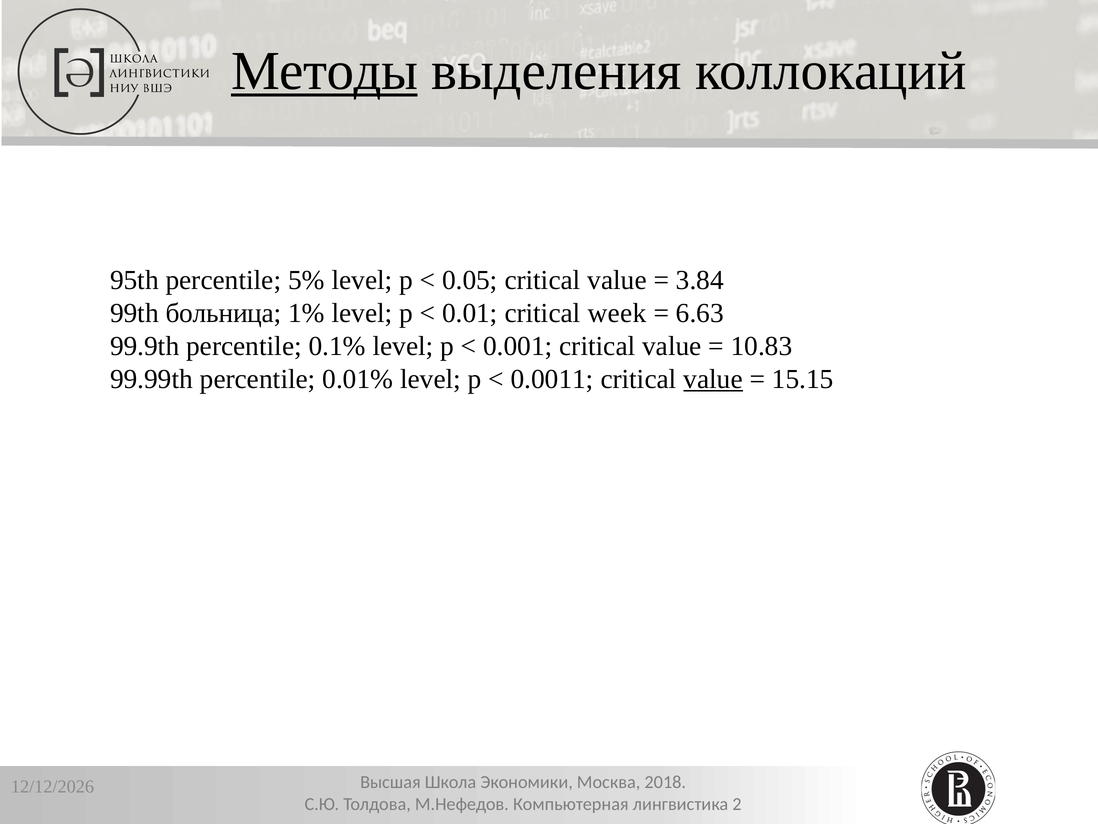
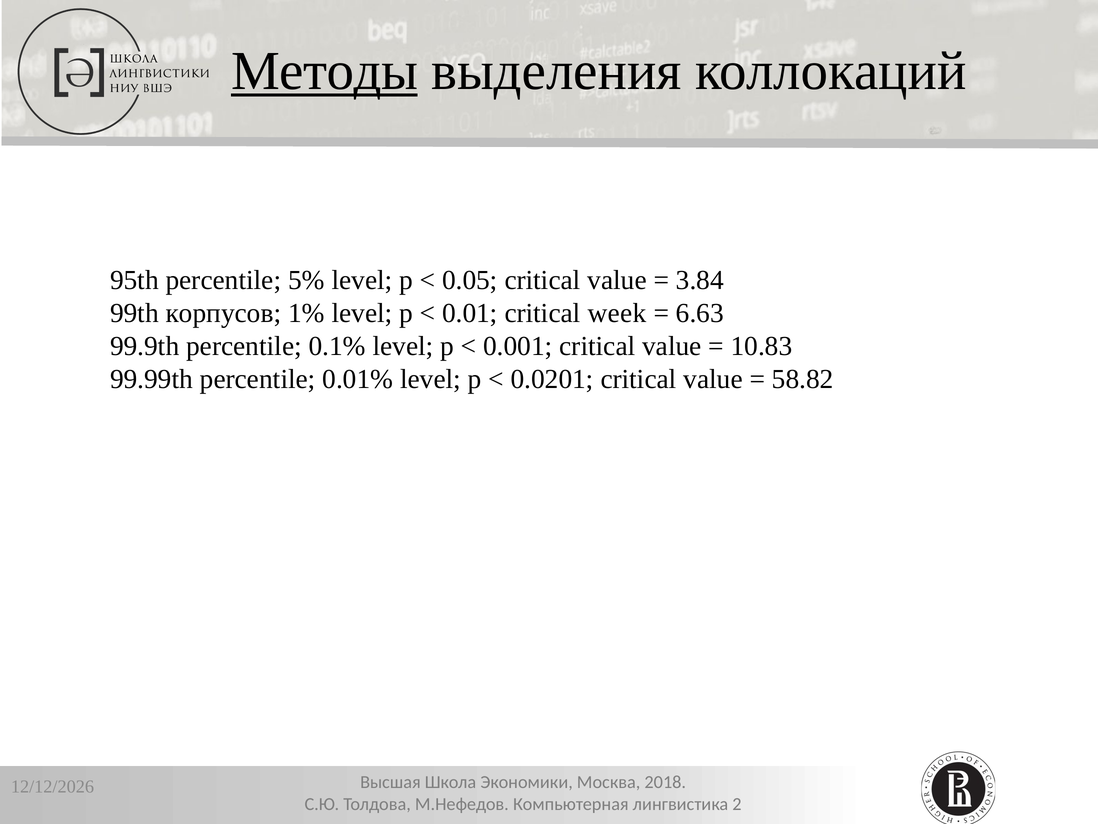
больница: больница -> корпусов (223, 313)
0.0011: 0.0011 -> 0.0201 (552, 379)
value underline: present -> none (713, 379)
15.15: 15.15 -> 58.82 (803, 379)
